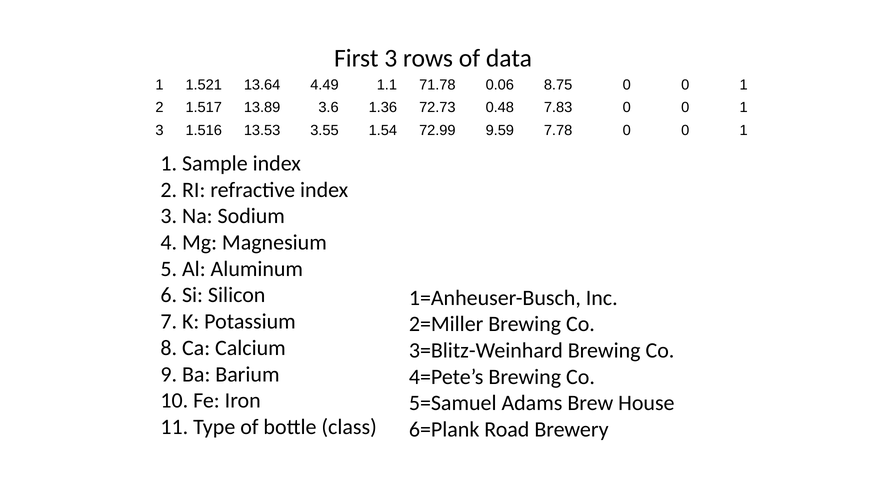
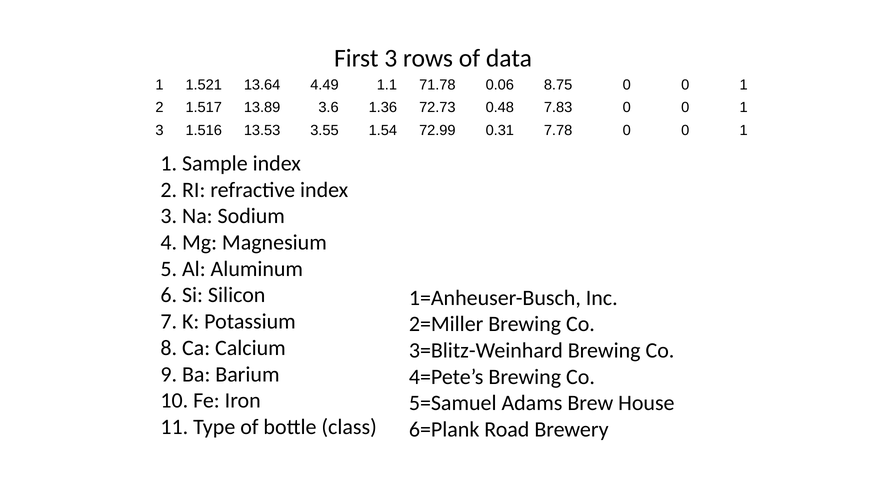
9.59: 9.59 -> 0.31 (500, 131)
